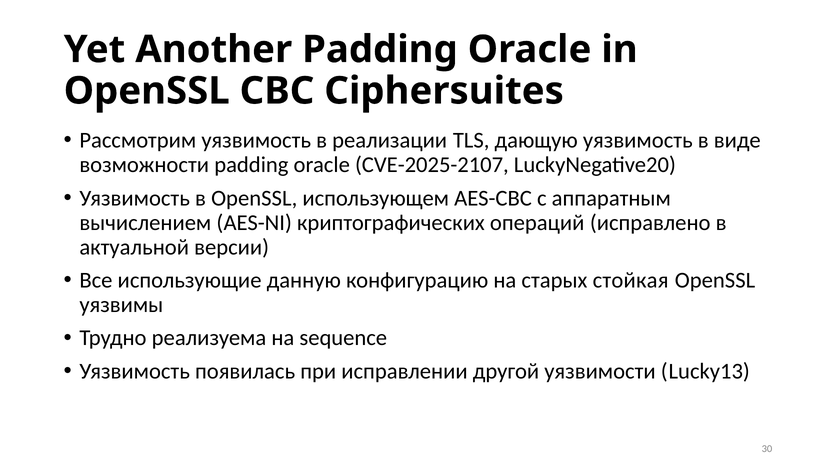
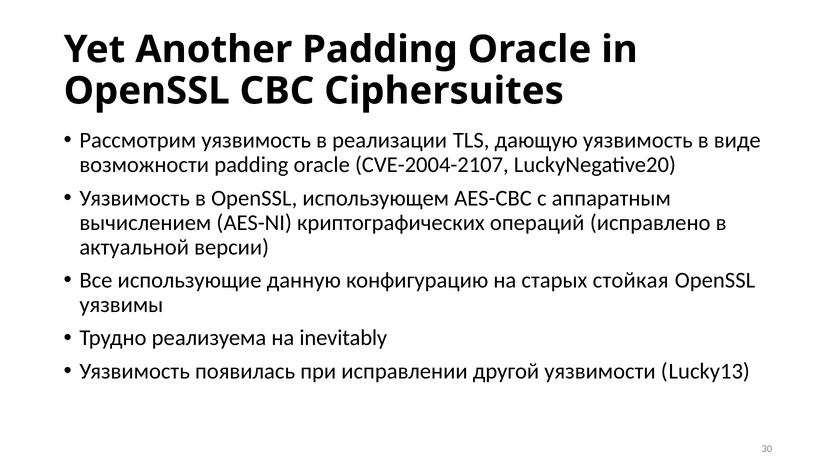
CVE-2025-2107: CVE-2025-2107 -> CVE-2004-2107 (432, 165)
sequence: sequence -> inevitably (343, 338)
